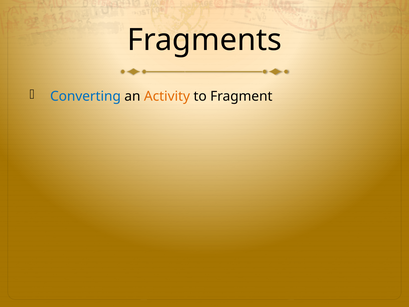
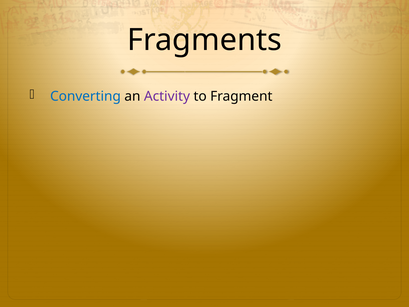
Activity colour: orange -> purple (167, 96)
